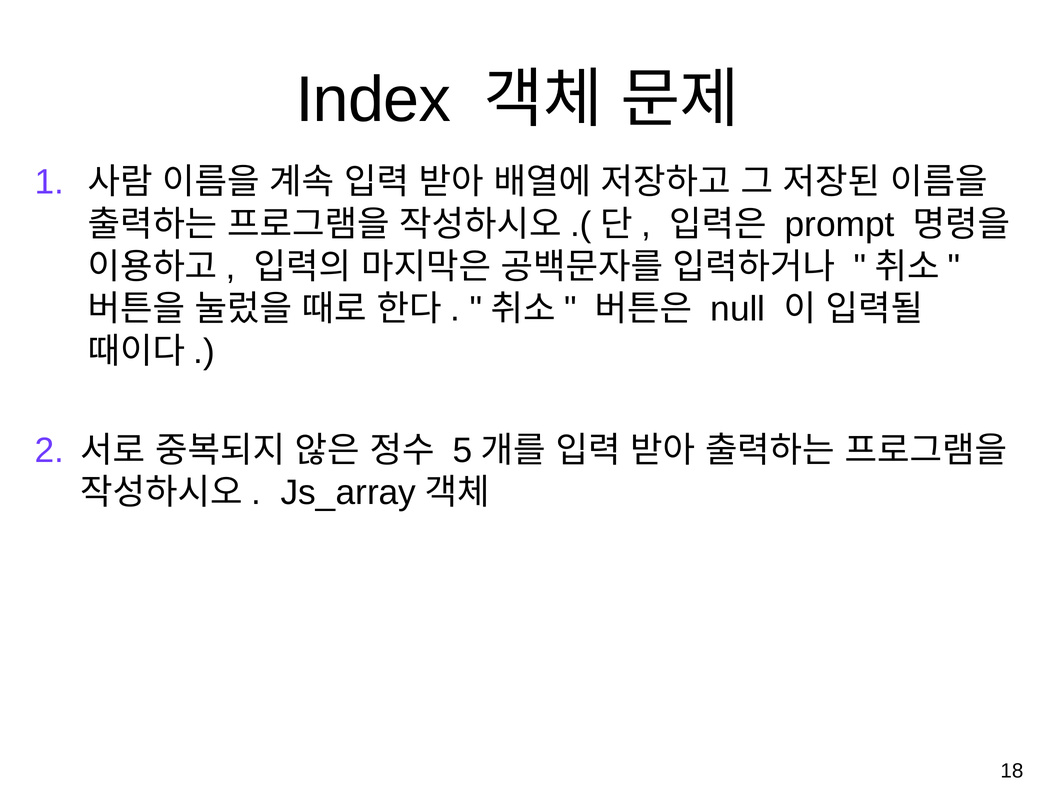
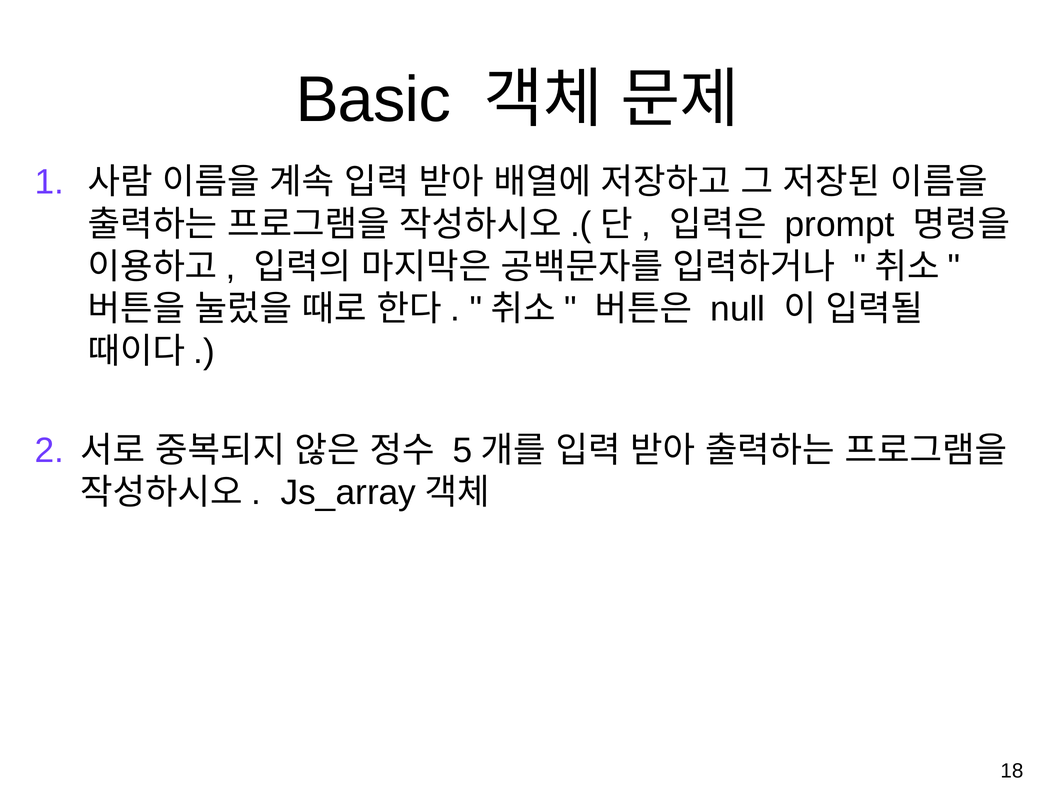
Index: Index -> Basic (373, 100)
